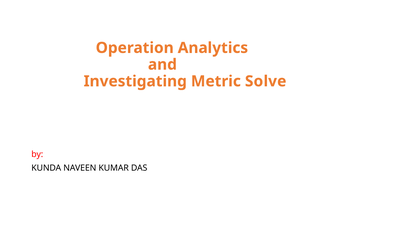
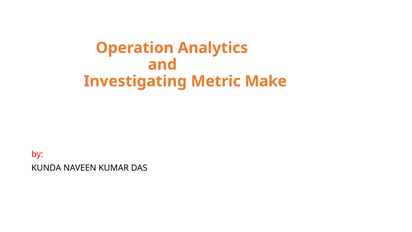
Solve: Solve -> Make (266, 81)
